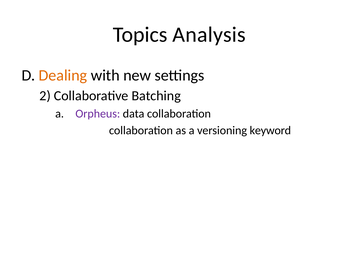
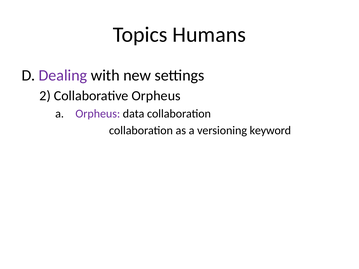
Analysis: Analysis -> Humans (209, 35)
Dealing colour: orange -> purple (63, 75)
Collaborative Batching: Batching -> Orpheus (156, 96)
